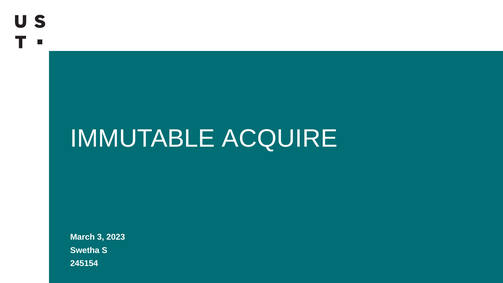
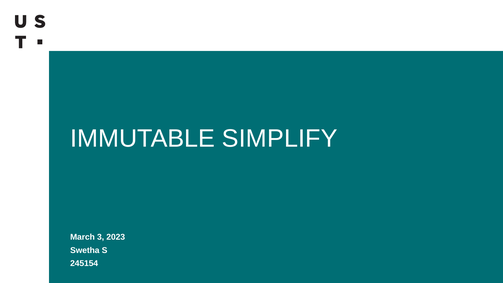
ACQUIRE: ACQUIRE -> SIMPLIFY (280, 139)
